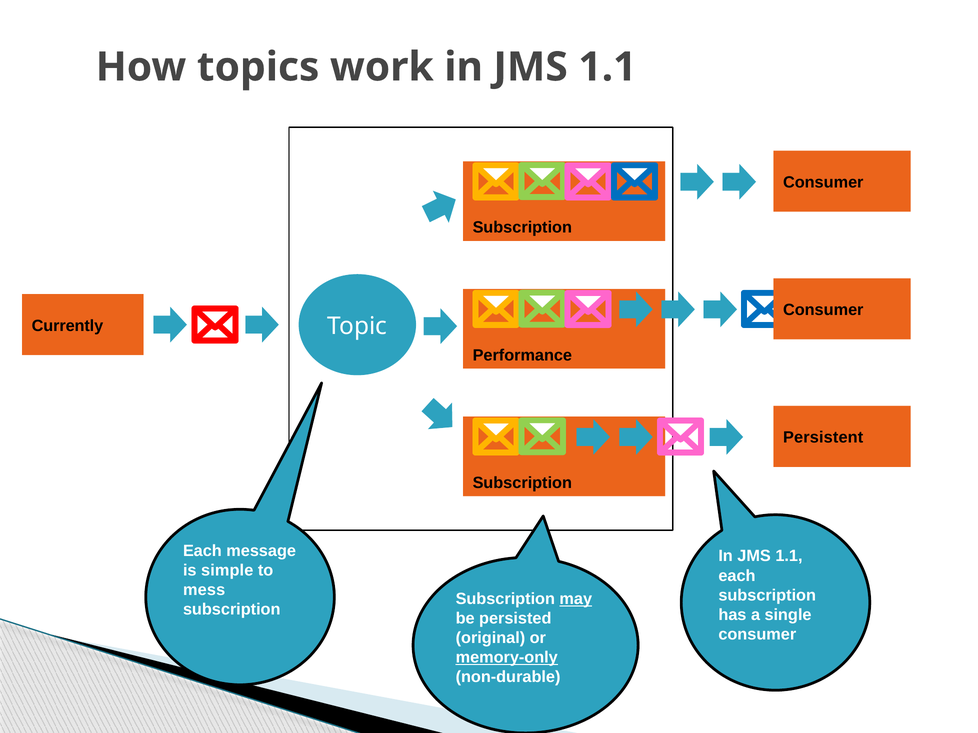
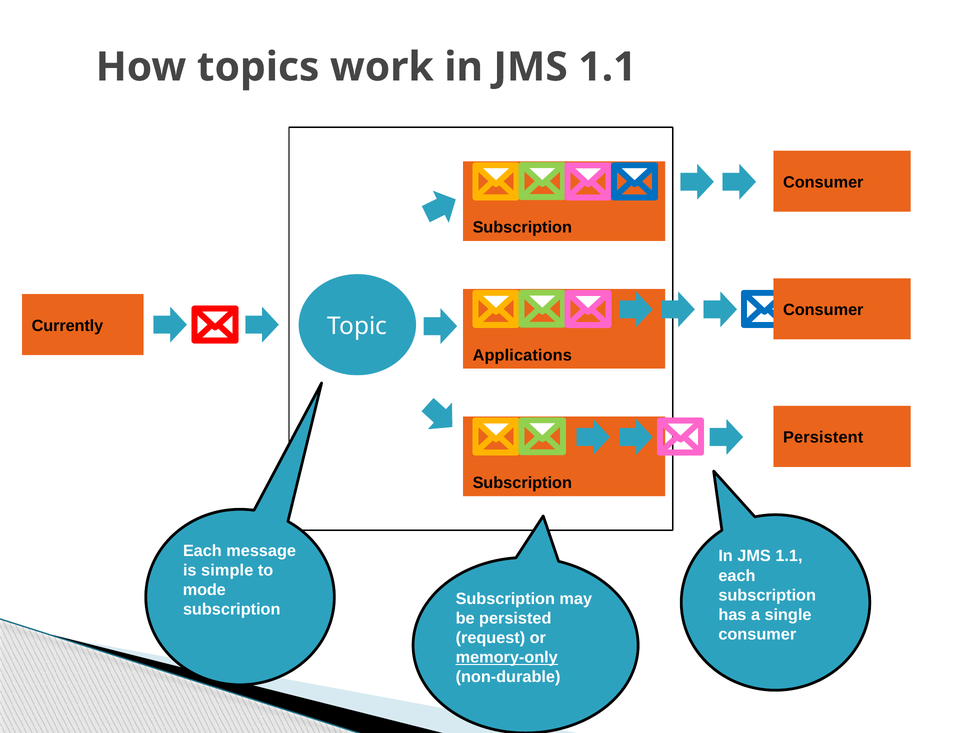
Performance: Performance -> Applications (522, 355)
mess: mess -> mode (204, 590)
may underline: present -> none (576, 599)
original: original -> request (490, 638)
